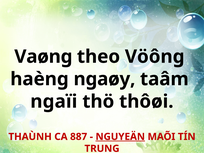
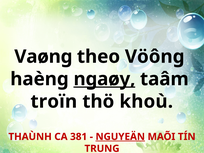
ngaøy underline: none -> present (104, 79)
ngaïi: ngaïi -> troïn (54, 102)
thôøi: thôøi -> khoù (146, 102)
887: 887 -> 381 (79, 137)
